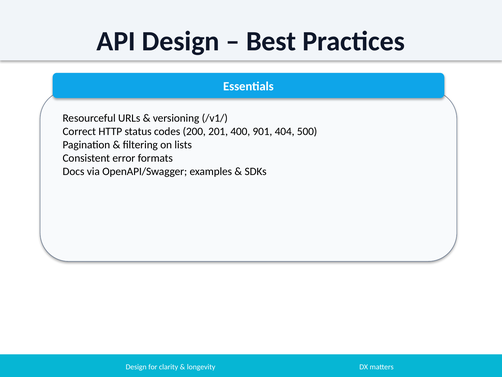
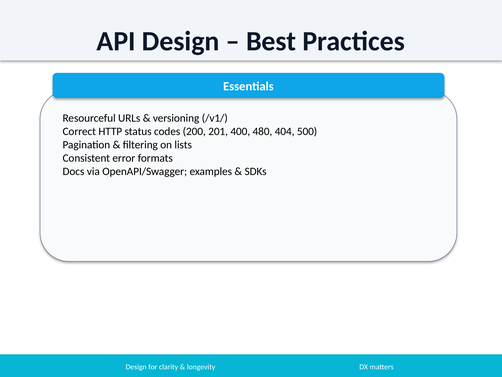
901: 901 -> 480 (262, 131)
